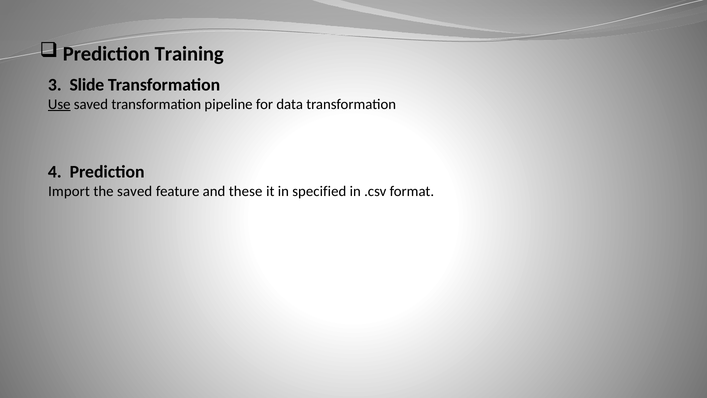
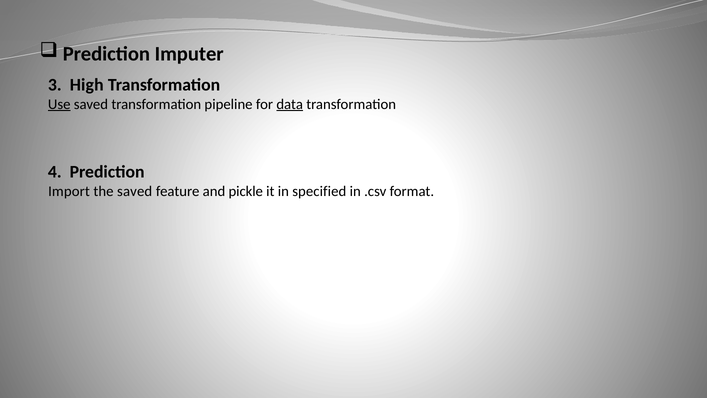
Training: Training -> Imputer (189, 54)
Slide: Slide -> High (87, 85)
data underline: none -> present (290, 104)
these: these -> pickle (246, 191)
